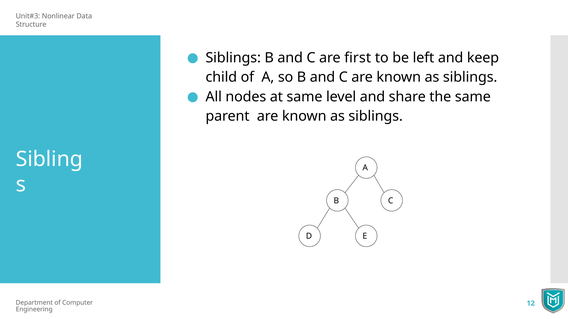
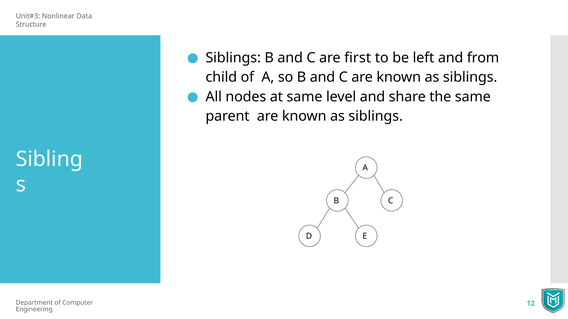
keep: keep -> from (483, 58)
